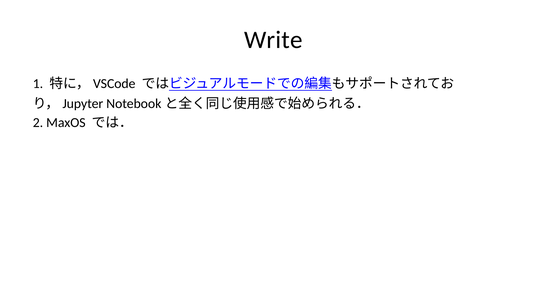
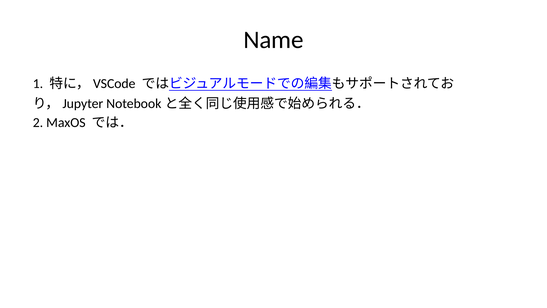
Write: Write -> Name (274, 40)
